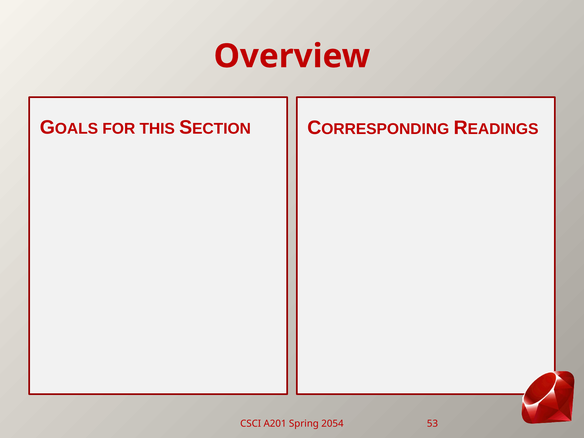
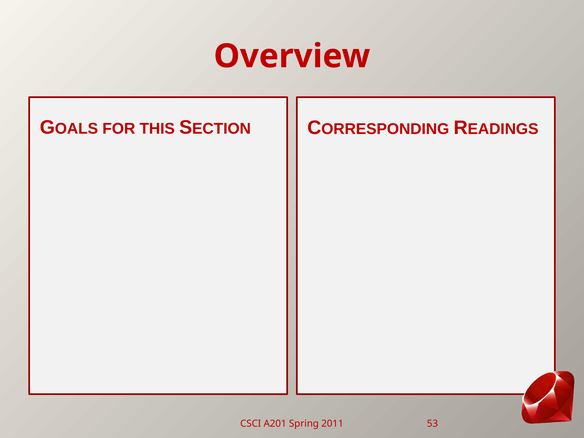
2054: 2054 -> 2011 (332, 424)
